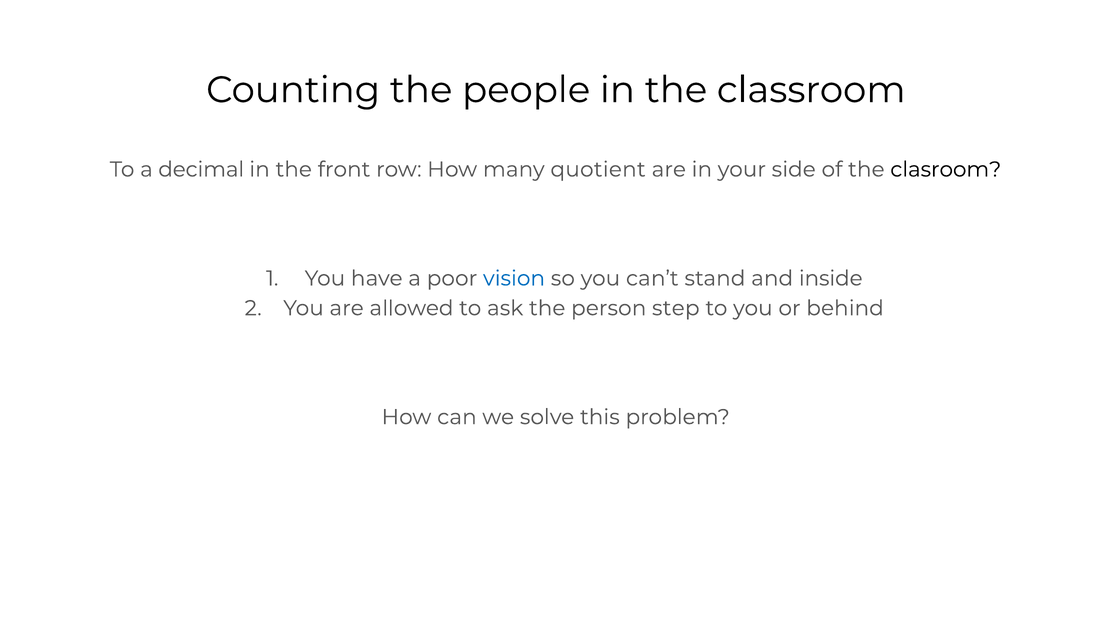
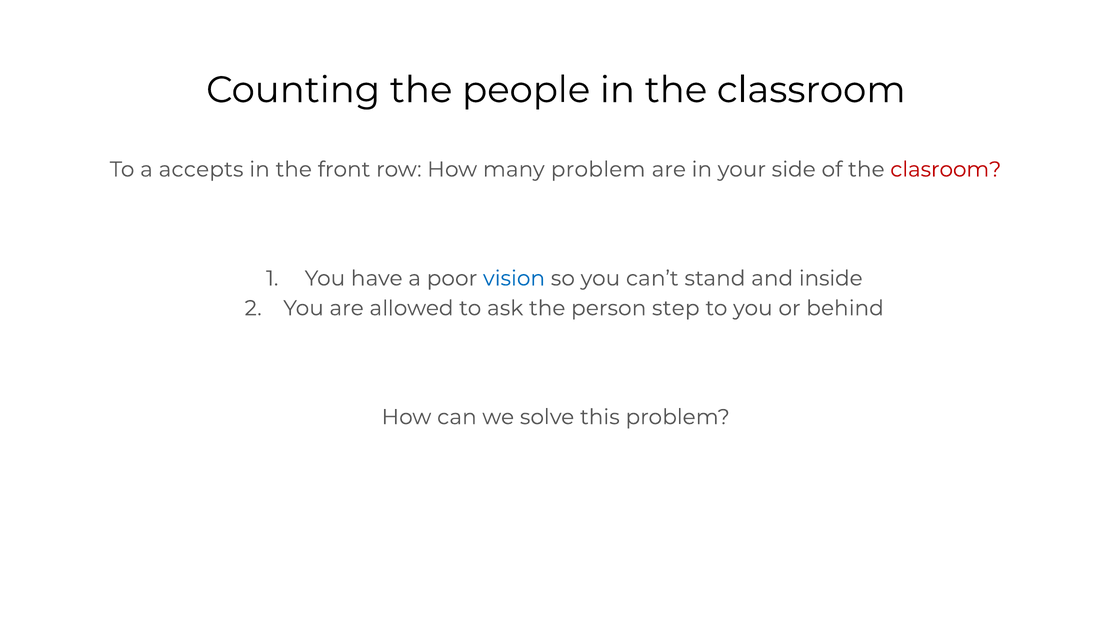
decimal: decimal -> accepts (201, 170)
many quotient: quotient -> problem (598, 170)
clasroom colour: black -> red (946, 170)
